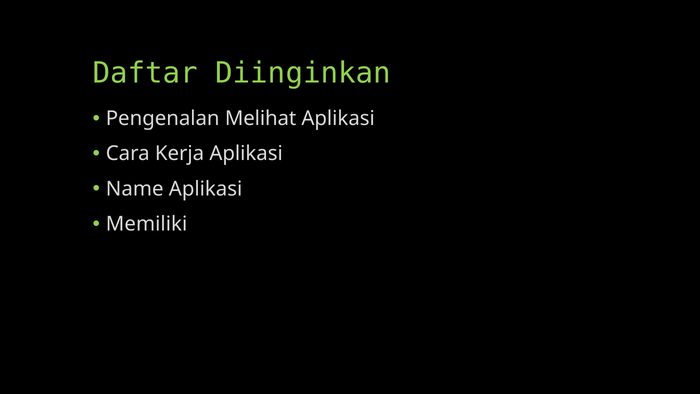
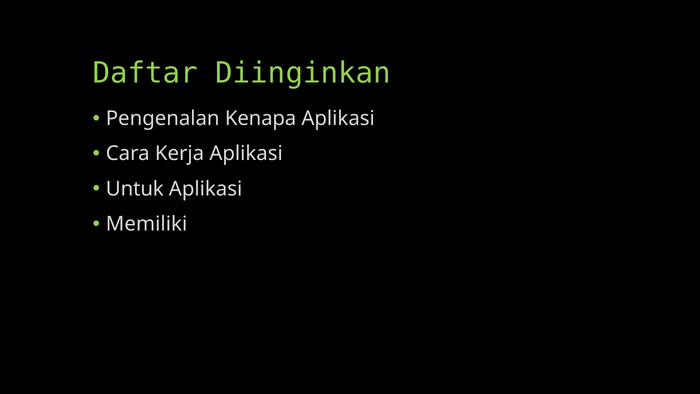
Melihat: Melihat -> Kenapa (261, 118)
Name: Name -> Untuk (135, 189)
